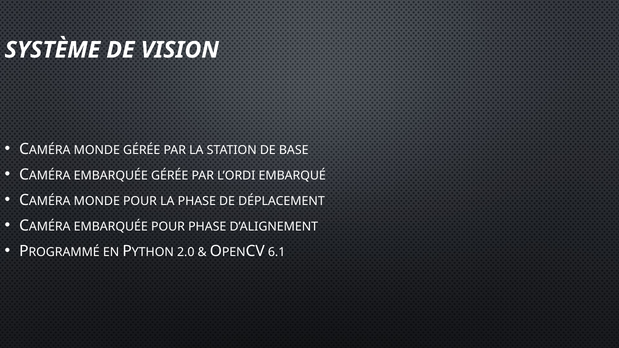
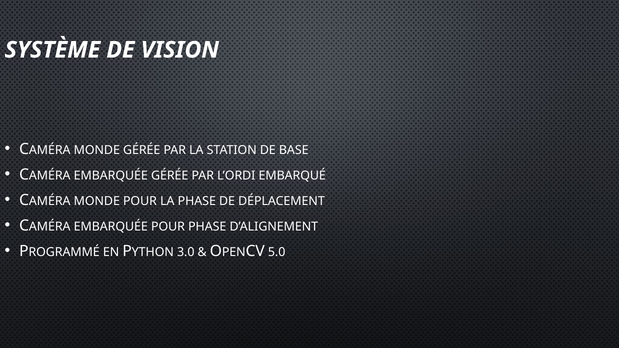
2.0: 2.0 -> 3.0 (186, 252)
6.1: 6.1 -> 5.0 (277, 252)
